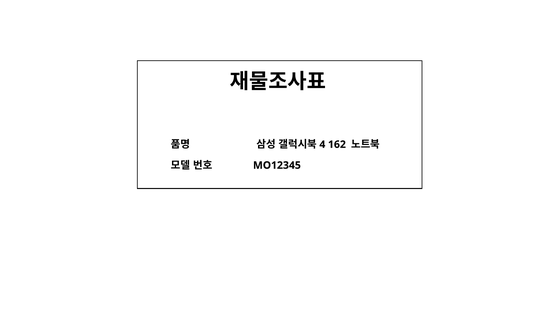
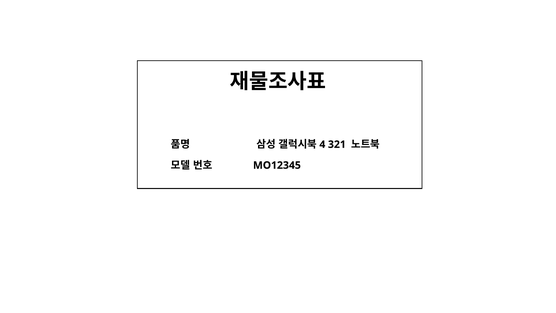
162: 162 -> 321 (337, 144)
